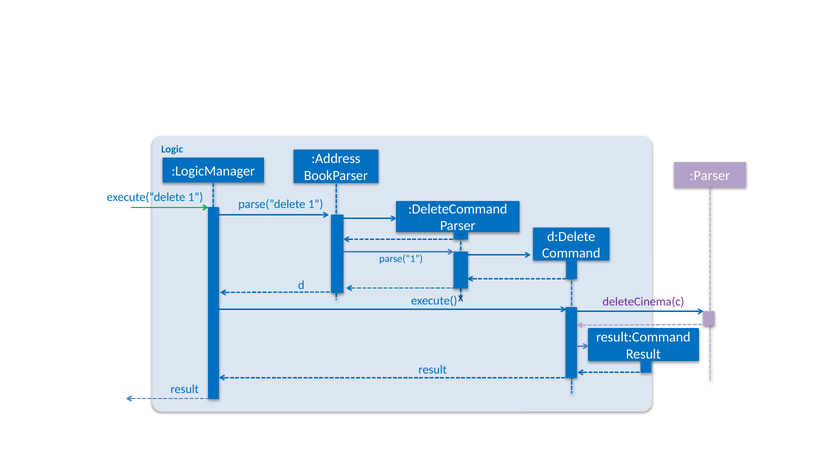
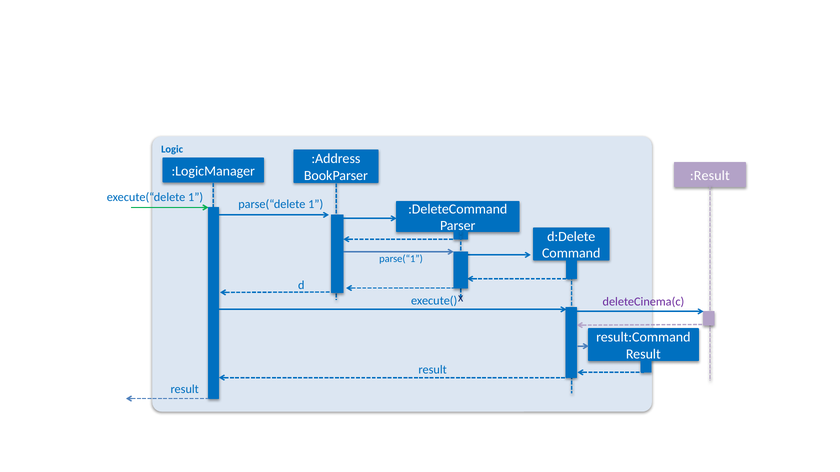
:Parser: :Parser -> :Result (710, 176)
